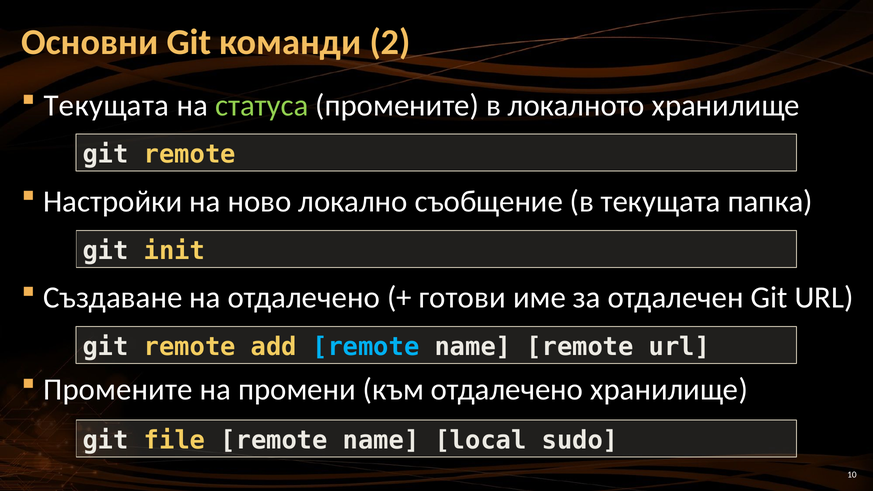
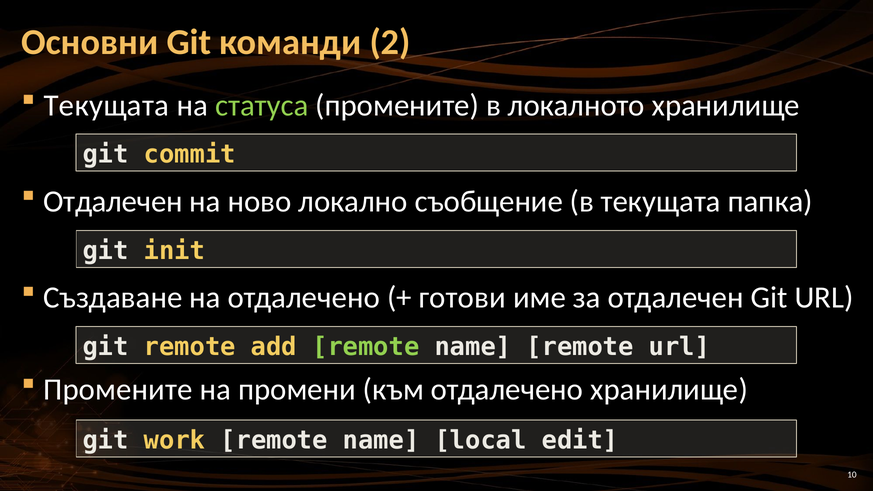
remote: remote -> commit (190, 155)
Настройки: Настройки -> Отдалечен (113, 202)
remote colour: light blue -> light green (366, 347)
file: file -> work (175, 441)
sudo: sudo -> edit (580, 441)
